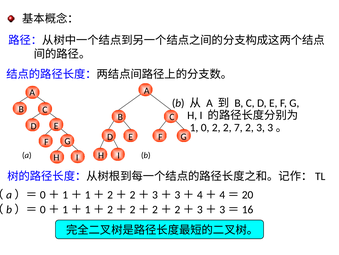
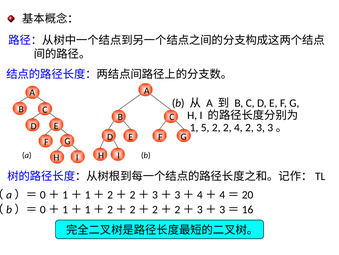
0: 0 -> 5 (205, 127)
2 7: 7 -> 4 (238, 127)
